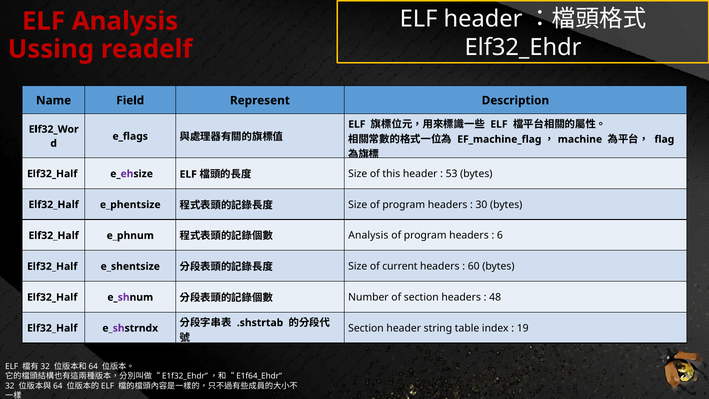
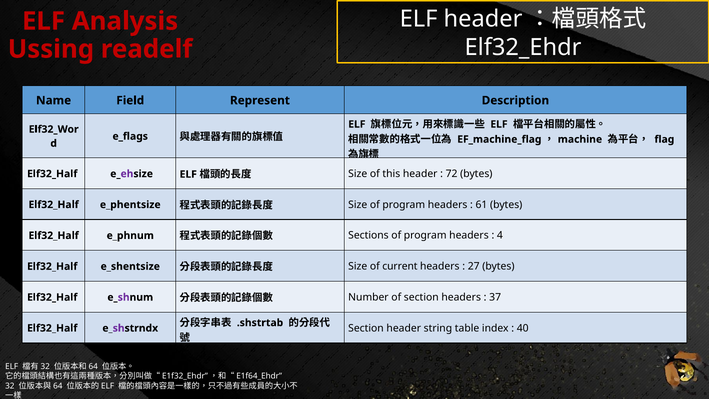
53: 53 -> 72 (452, 174)
30: 30 -> 61 (481, 205)
Analysis: Analysis -> Sections (368, 235)
6: 6 -> 4 (500, 235)
60: 60 -> 27 (474, 266)
48: 48 -> 37 (495, 297)
19: 19 -> 40 (523, 328)
